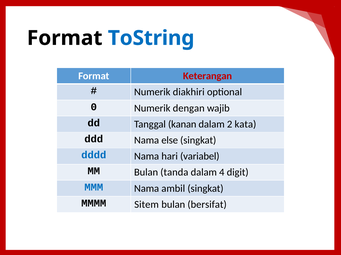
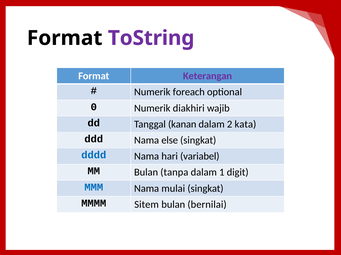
ToString colour: blue -> purple (151, 38)
Keterangan colour: red -> purple (207, 76)
diakhiri: diakhiri -> foreach (189, 92)
dengan: dengan -> diakhiri (189, 108)
tanda: tanda -> tanpa (174, 173)
4: 4 -> 1 (222, 173)
ambil: ambil -> mulai (173, 189)
bersifat: bersifat -> bernilai (207, 205)
